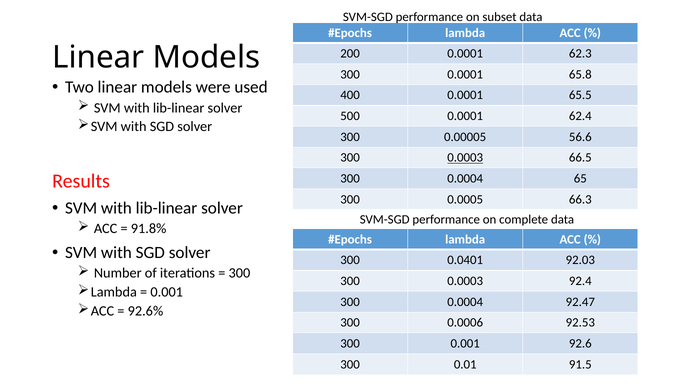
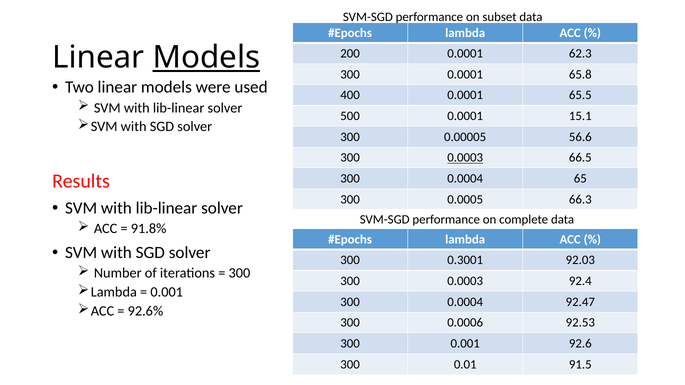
Models underline: none -> present (206, 58)
62.4: 62.4 -> 15.1 (580, 116)
0.0401: 0.0401 -> 0.3001 (465, 260)
